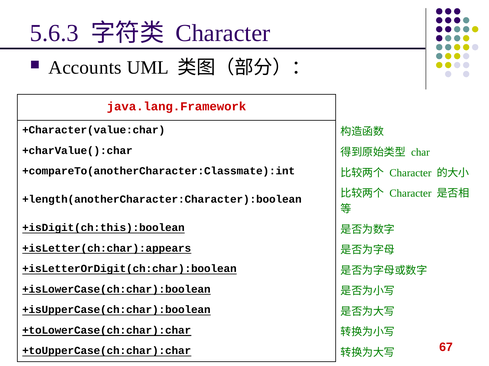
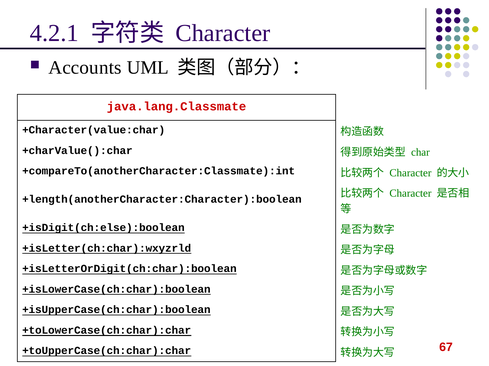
5.6.3: 5.6.3 -> 4.2.1 (54, 33)
java.lang.Framework: java.lang.Framework -> java.lang.Classmate (177, 107)
+isDigit(ch:this):boolean: +isDigit(ch:this):boolean -> +isDigit(ch:else):boolean (103, 228)
+isLetter(ch:char):appears: +isLetter(ch:char):appears -> +isLetter(ch:char):wxyzrld (107, 249)
